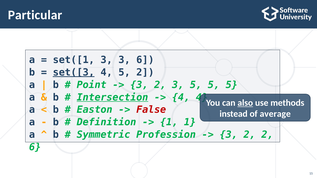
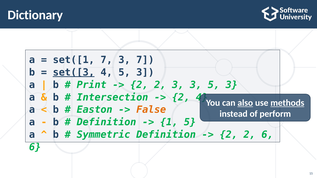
Particular: Particular -> Dictionary (35, 15)
set([1 3: 3 -> 7 (106, 60)
3 6: 6 -> 7 (145, 60)
4 5 2: 2 -> 3 (145, 72)
Point: Point -> Print (92, 85)
3: 3 -> 2 (139, 85)
3 5: 5 -> 3 (196, 85)
5: 5 -> 3 (232, 85)
Intersection underline: present -> none (112, 97)
4: 4 -> 2 (181, 97)
methods underline: none -> present (287, 103)
False colour: red -> orange (151, 110)
average: average -> perform (275, 114)
1 1: 1 -> 5 (190, 122)
Symmetric Profession: Profession -> Definition (166, 135)
3: 3 -> 2 (229, 135)
2 2: 2 -> 6 (267, 135)
